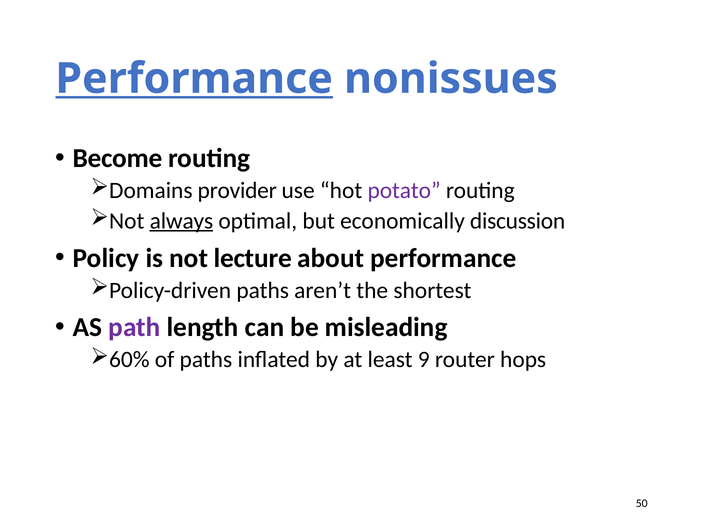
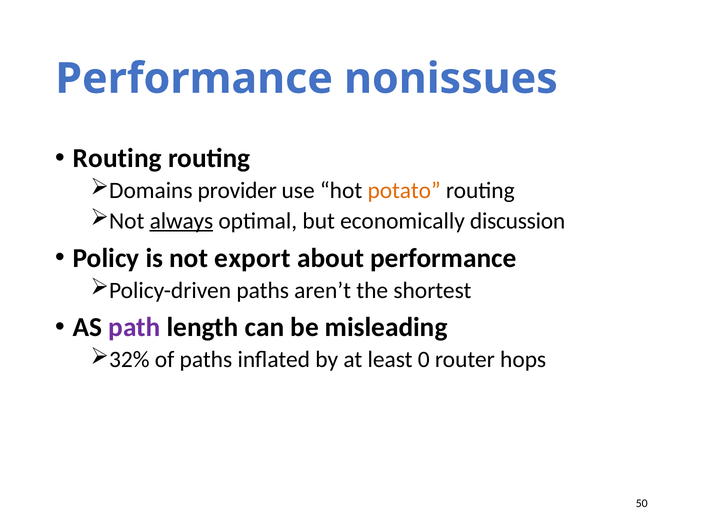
Performance underline: present -> none (194, 79)
Become: Become -> Routing (117, 158)
potato colour: purple -> orange (404, 191)
lecture: lecture -> export (253, 258)
60%: 60% -> 32% (129, 360)
9: 9 -> 0 (424, 360)
